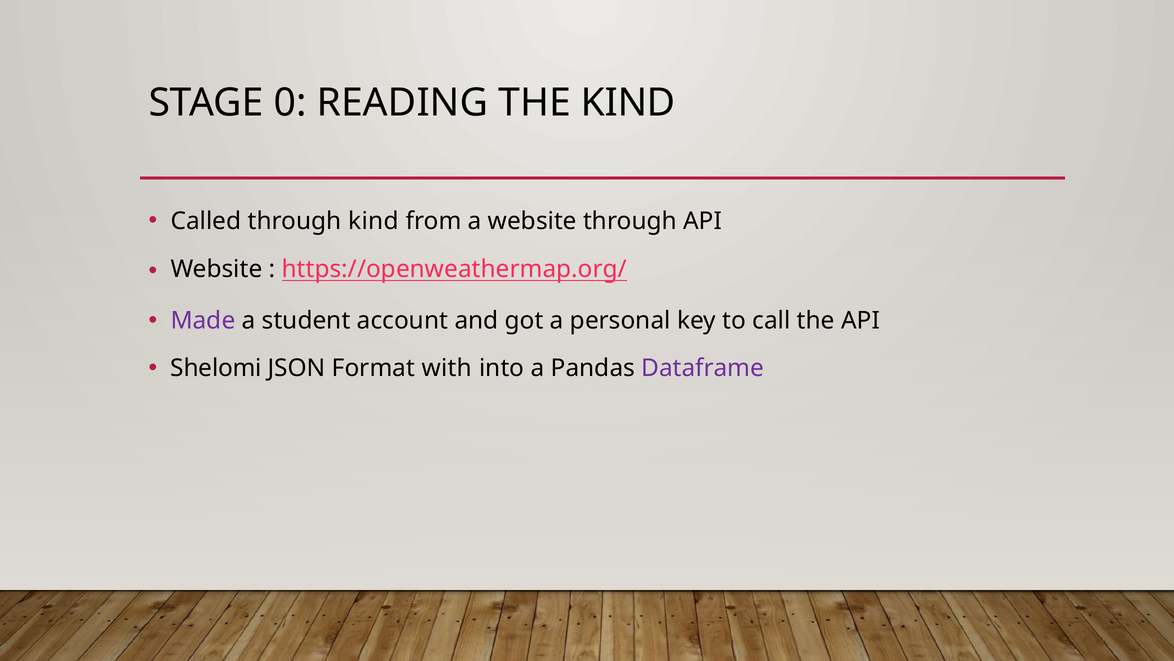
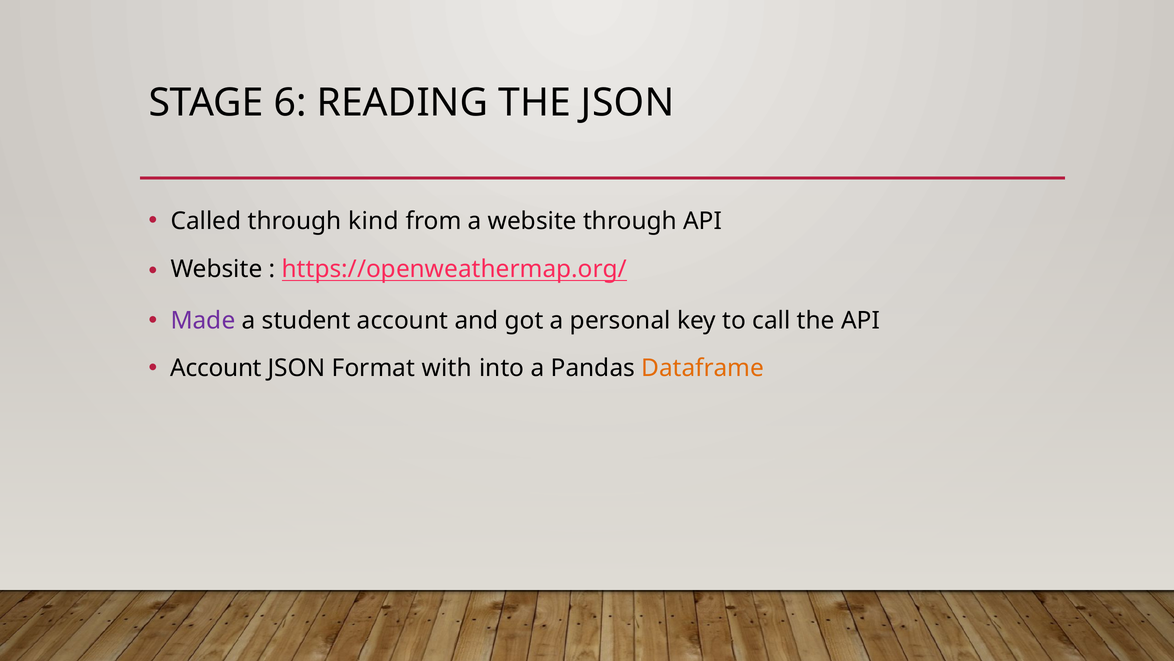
0: 0 -> 6 (290, 103)
THE KIND: KIND -> JSON (628, 103)
Shelomi: Shelomi -> Account (216, 368)
Dataframe colour: purple -> orange (703, 368)
